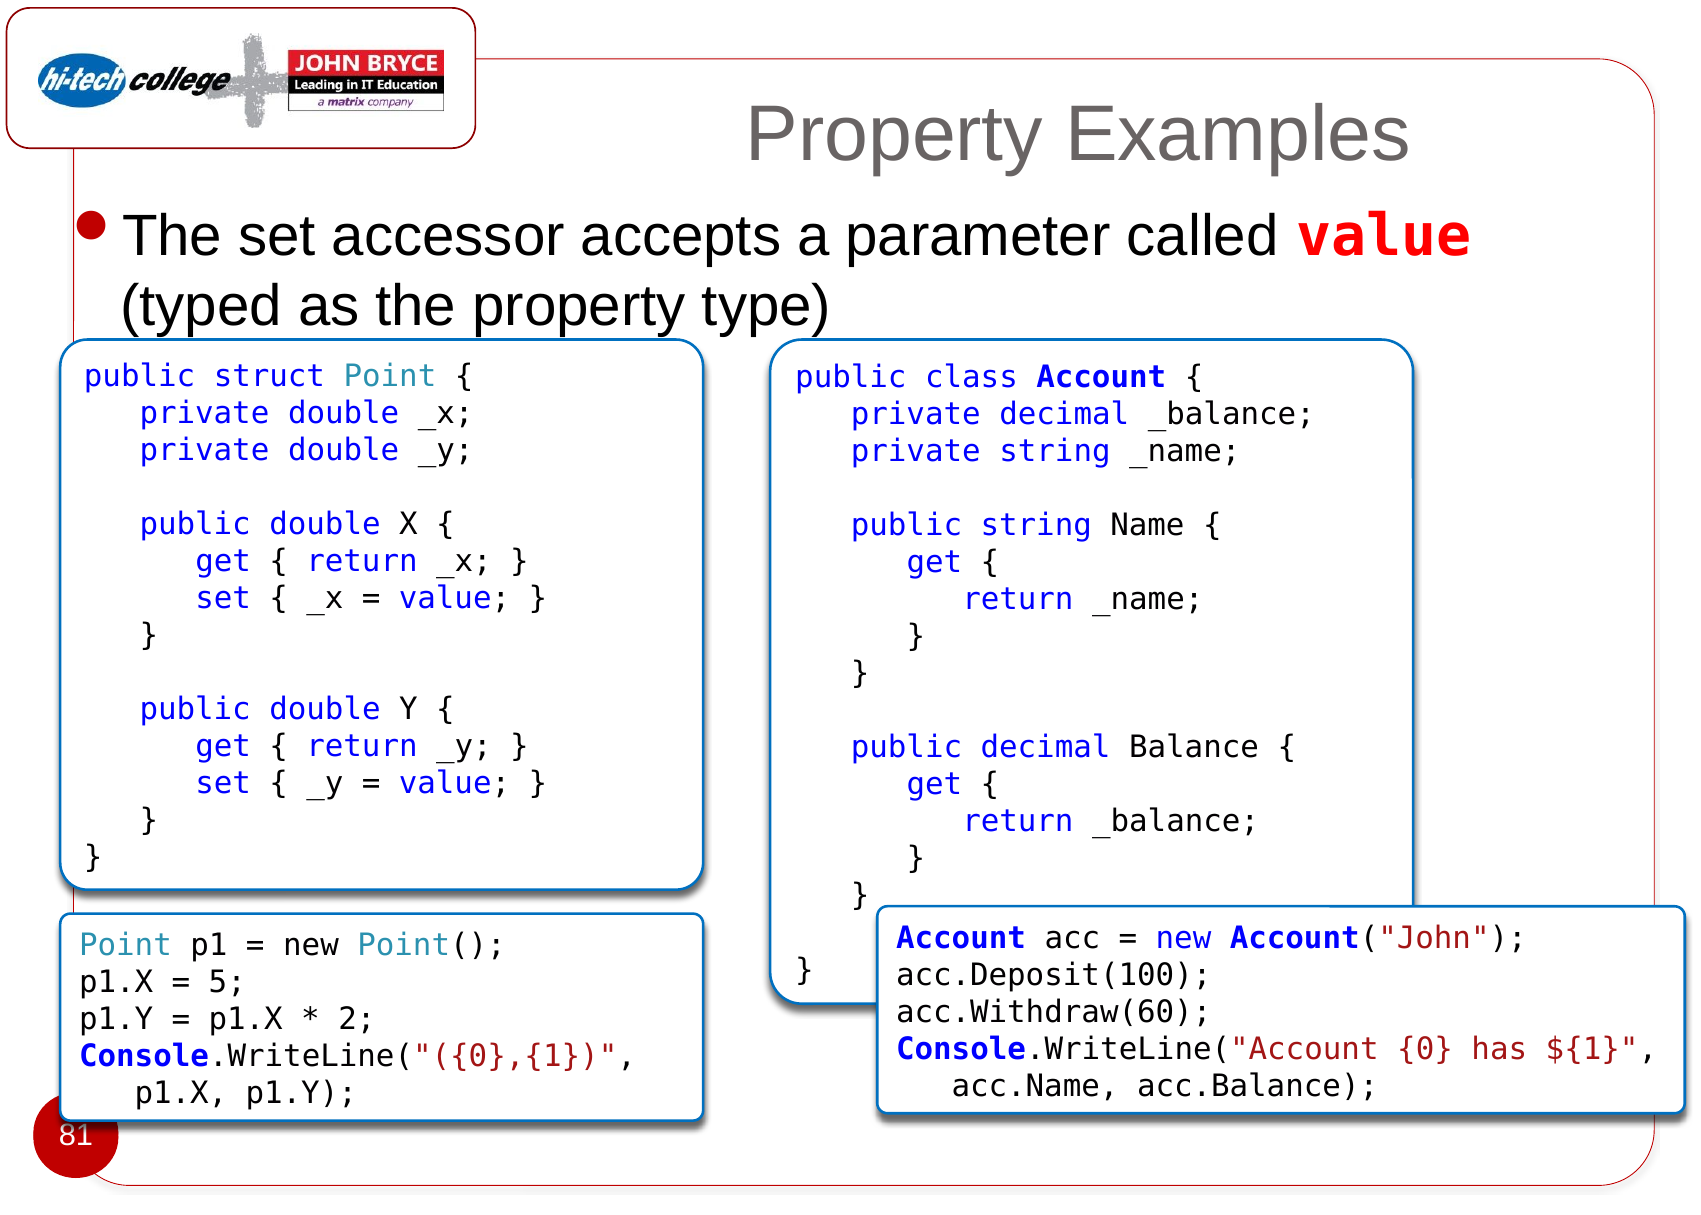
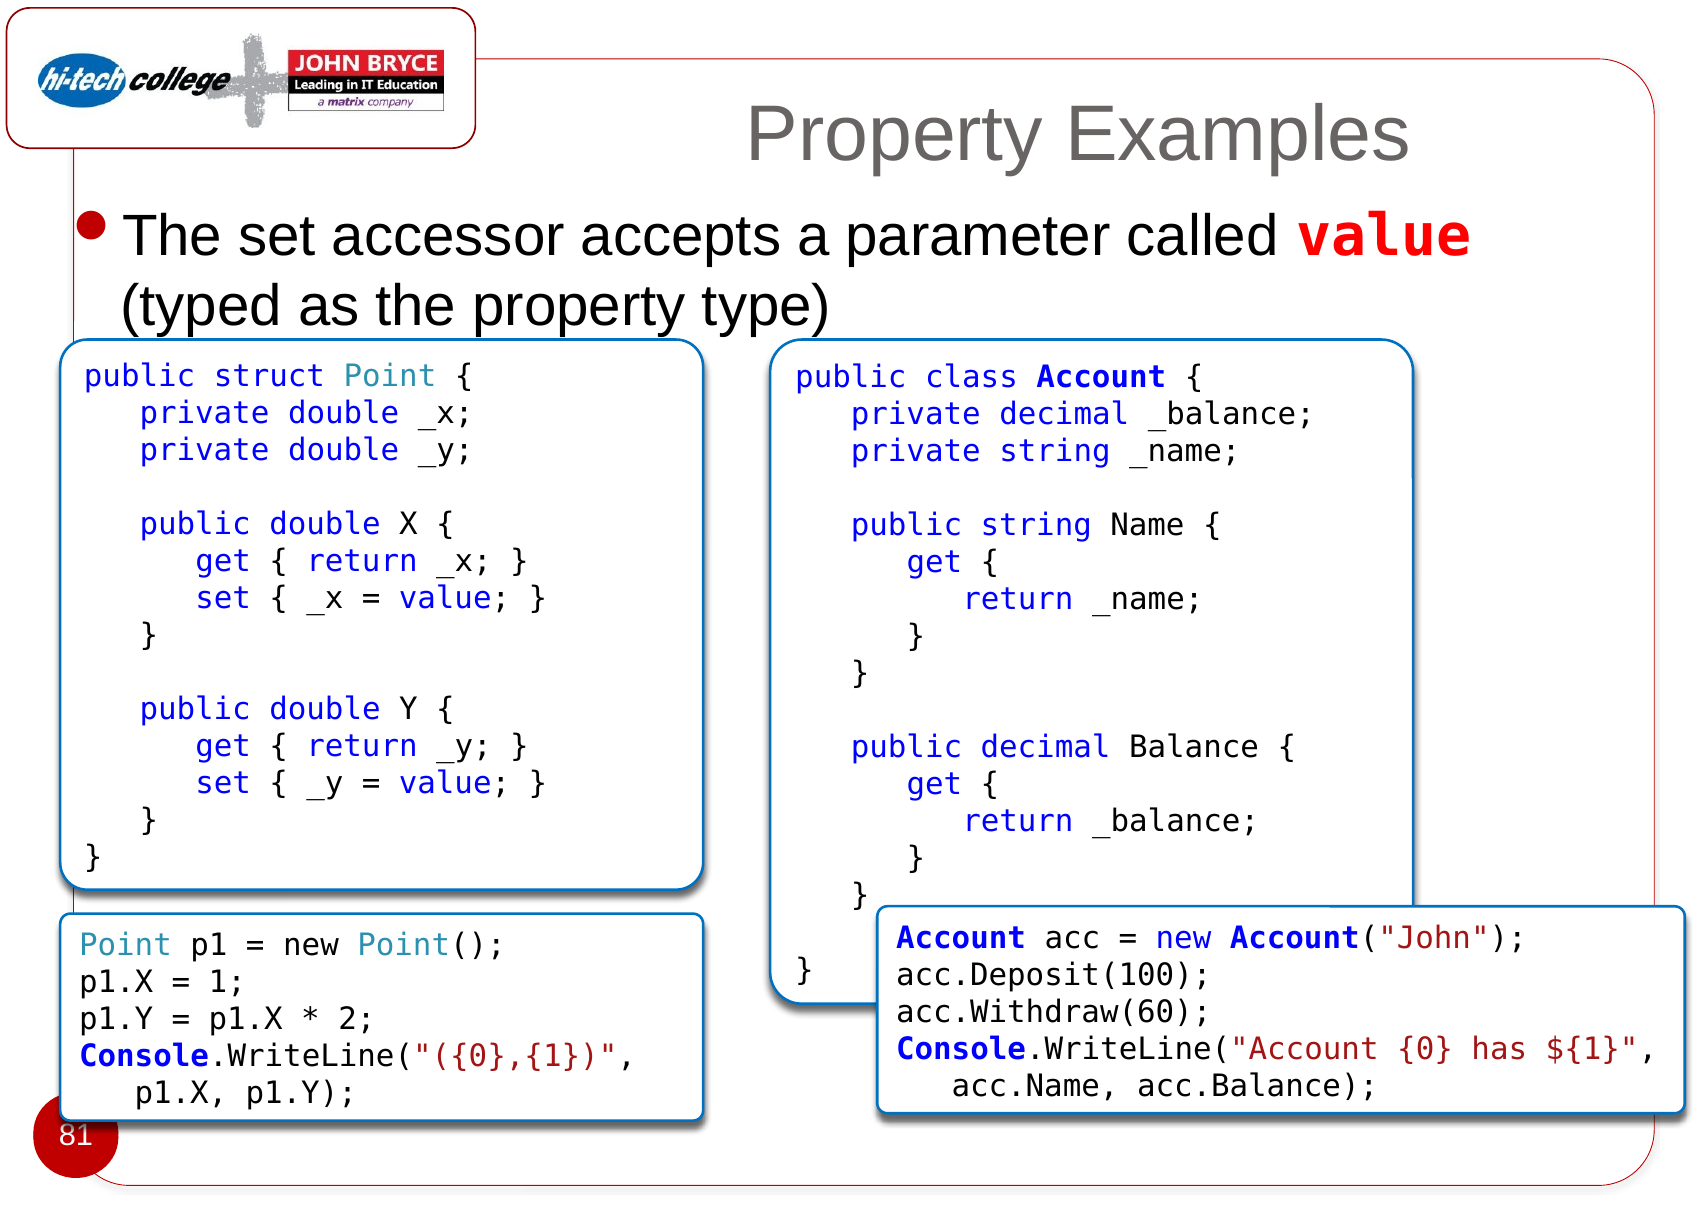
5: 5 -> 1 (227, 982)
